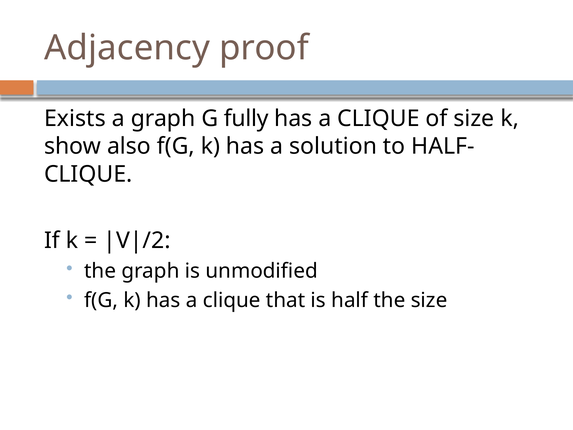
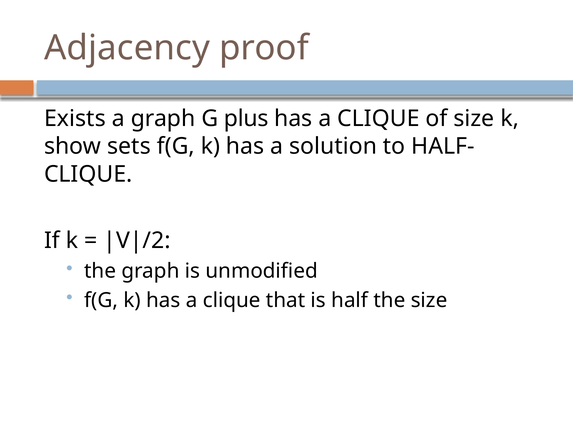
fully: fully -> plus (246, 119)
also: also -> sets (129, 146)
